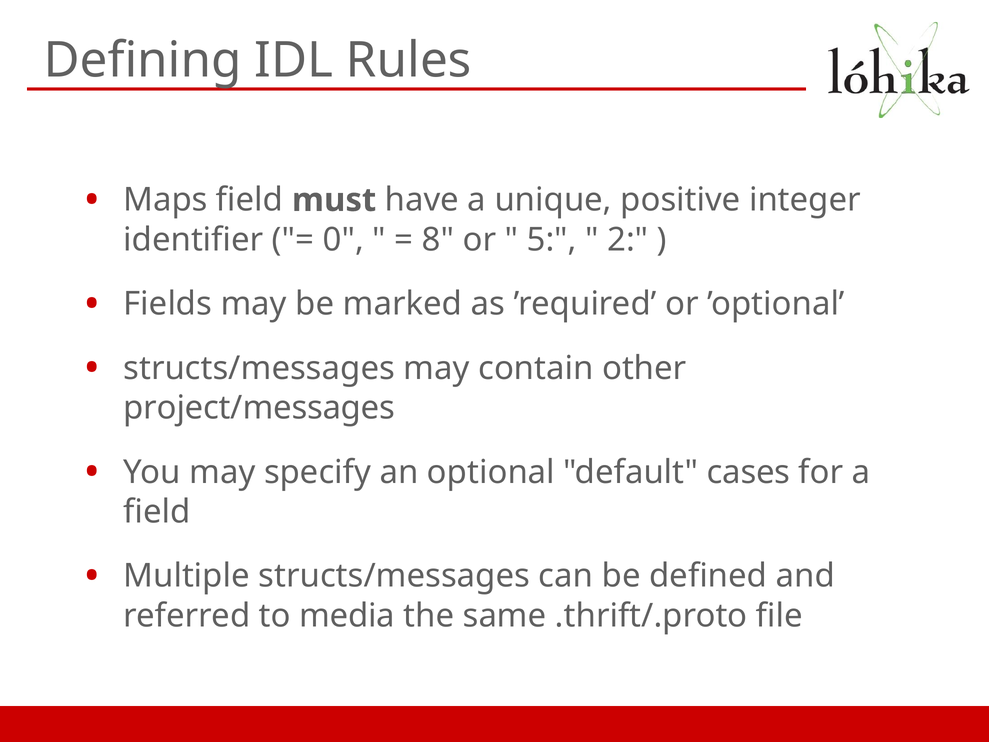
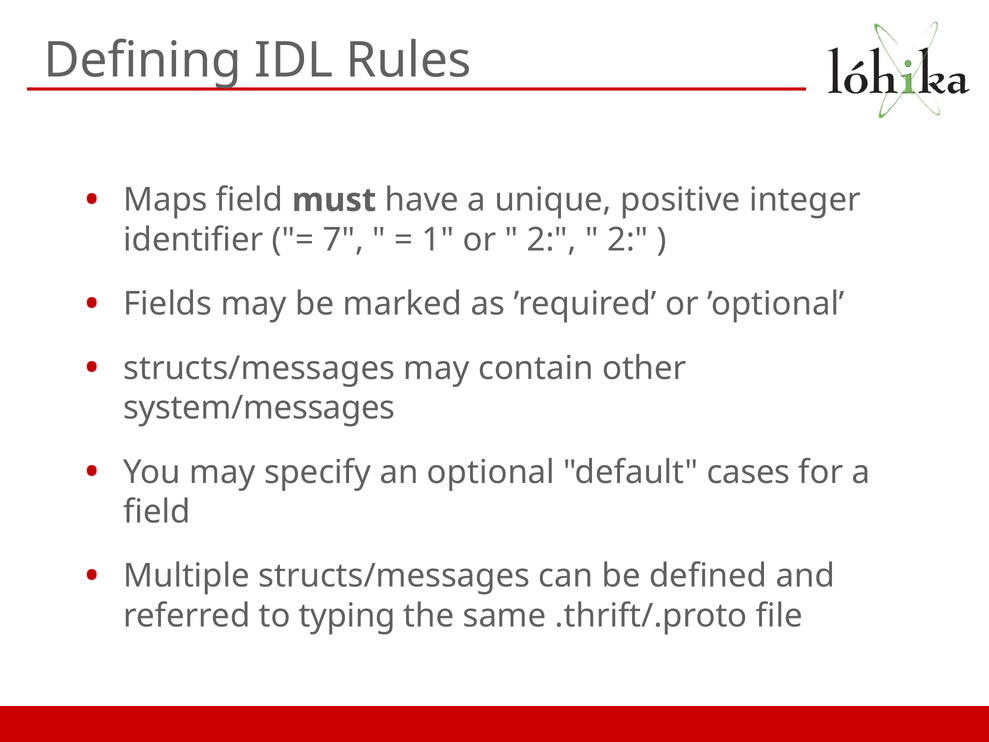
0: 0 -> 7 (343, 240)
8: 8 -> 1 (438, 240)
5: 5 -> 2 (552, 240)
project/messages: project/messages -> system/messages (259, 408)
media: media -> typing (347, 615)
